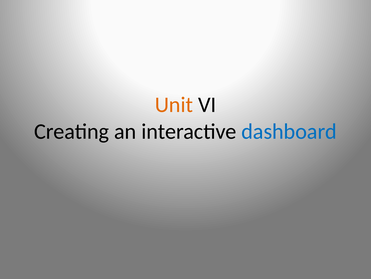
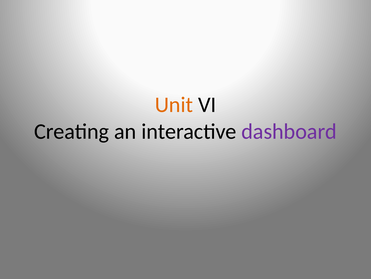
dashboard colour: blue -> purple (289, 131)
